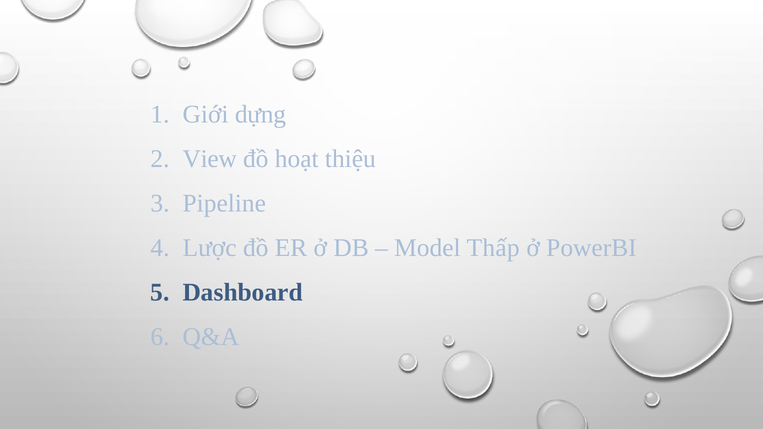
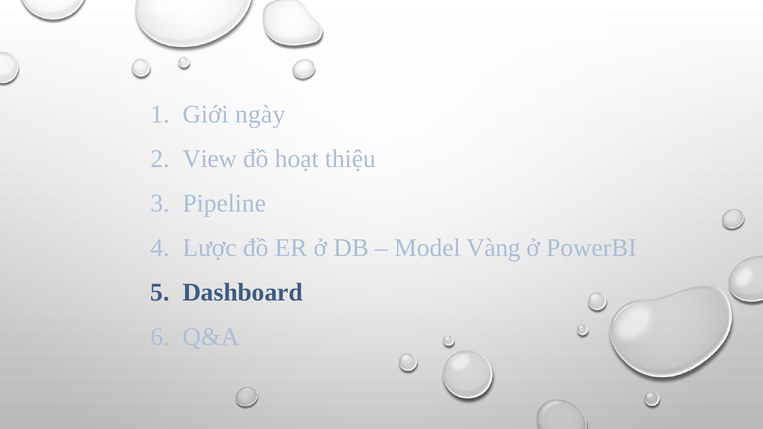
dựng: dựng -> ngày (260, 114)
Thấp: Thấp -> Vàng (493, 248)
